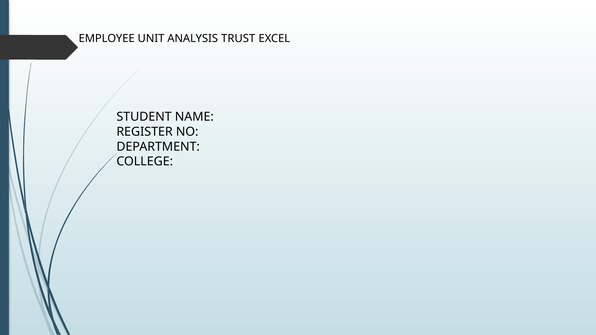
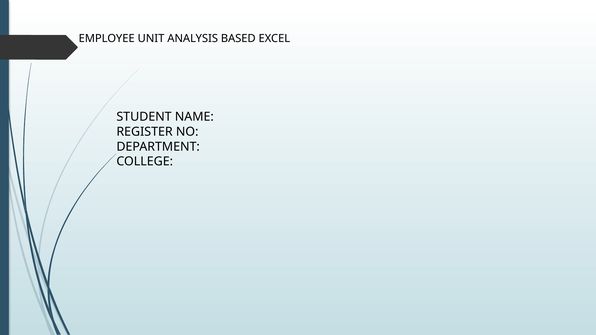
TRUST: TRUST -> BASED (238, 39)
